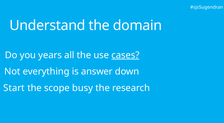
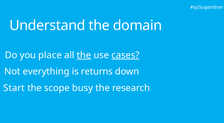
years: years -> place (50, 55)
the underline: none -> present (84, 55)
answer: answer -> returns (97, 71)
